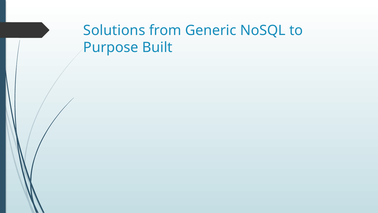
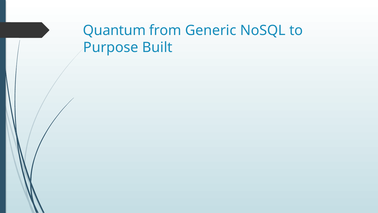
Solutions: Solutions -> Quantum (114, 30)
